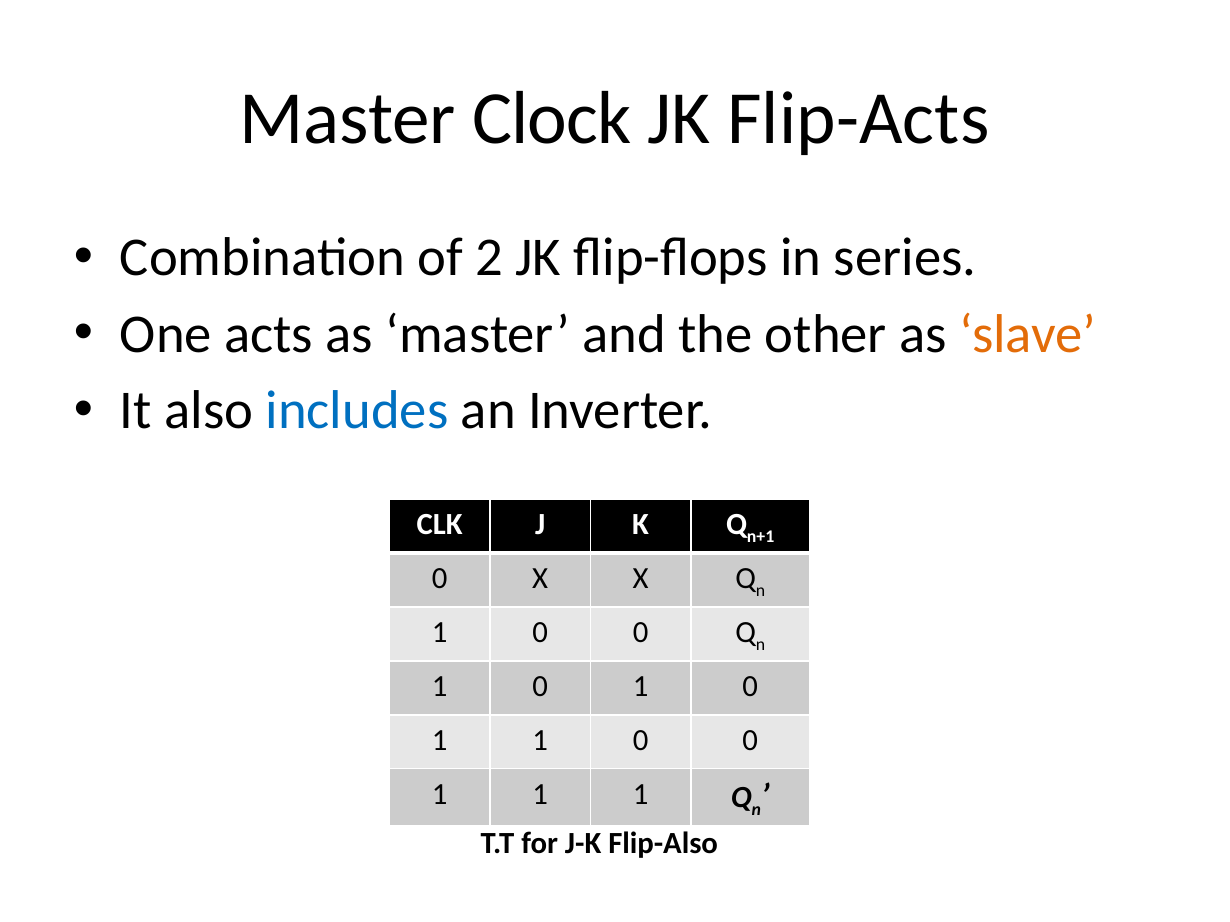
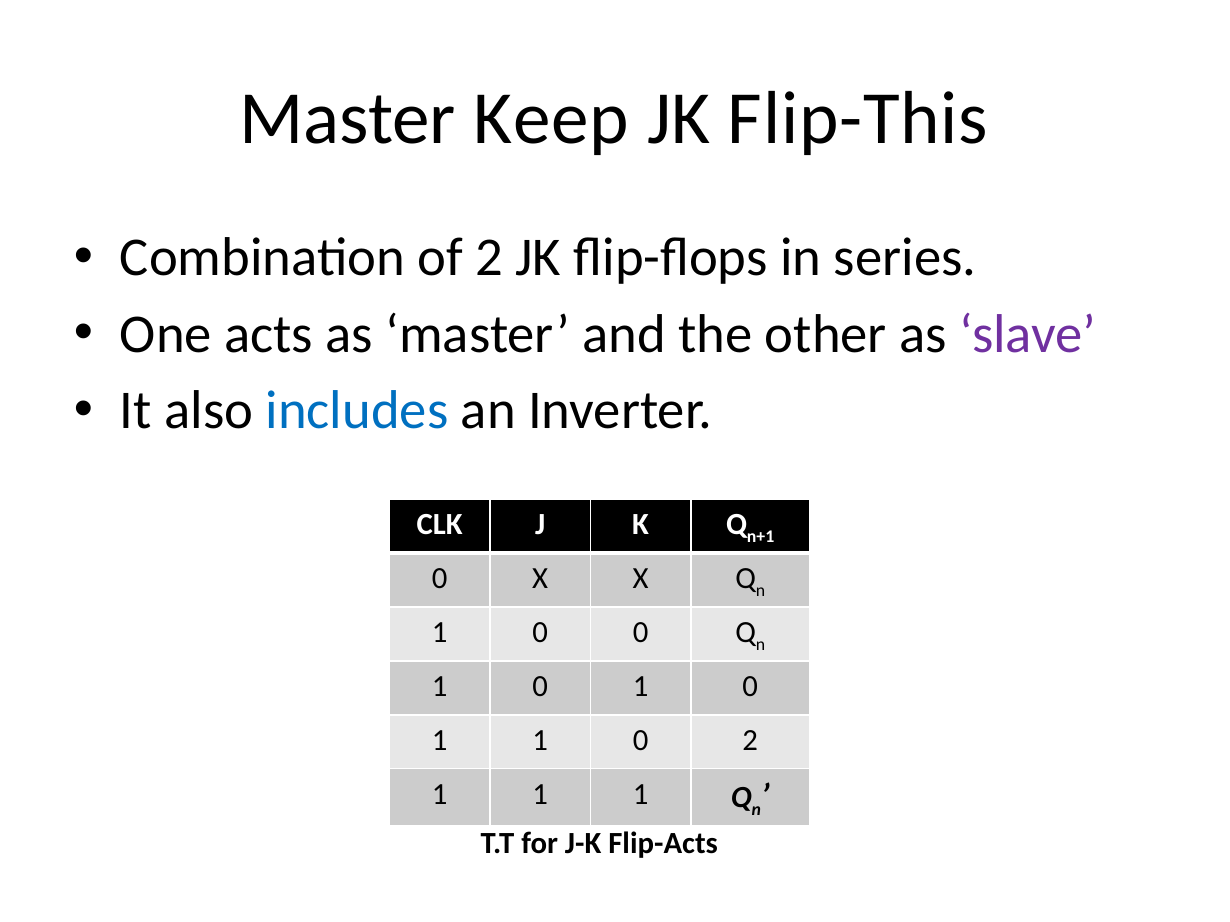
Clock: Clock -> Keep (551, 119)
Flip-Acts: Flip-Acts -> Flip-This (858, 119)
slave colour: orange -> purple (1028, 335)
1 1 0 0: 0 -> 2 (750, 741)
Flip-Also: Flip-Also -> Flip-Acts (663, 844)
